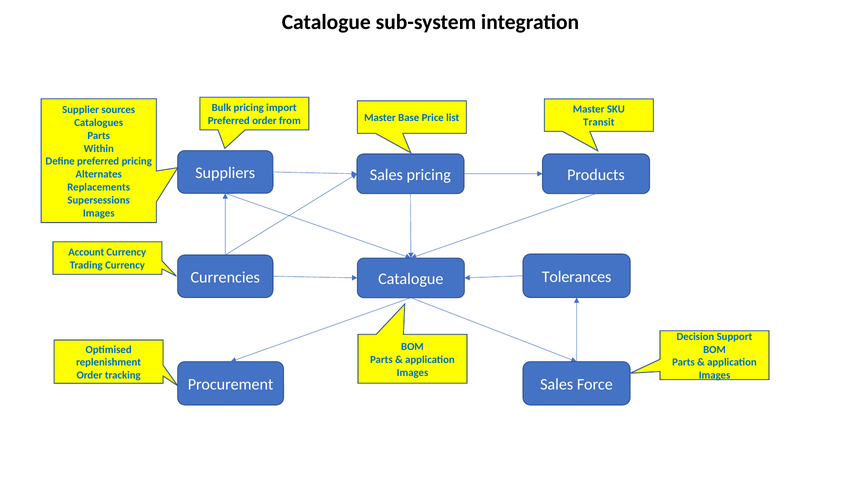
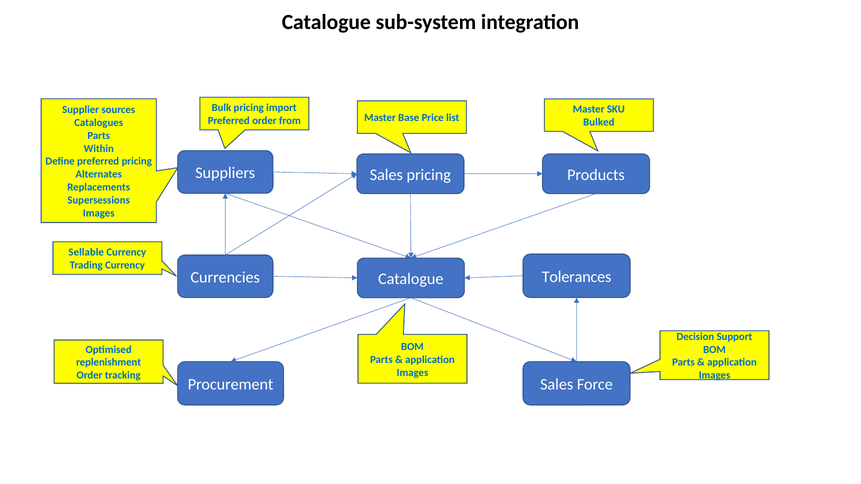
Transit: Transit -> Bulked (599, 122)
Account: Account -> Sellable (86, 253)
